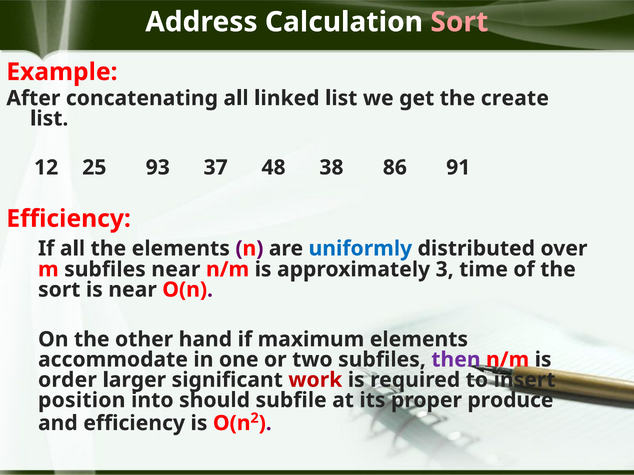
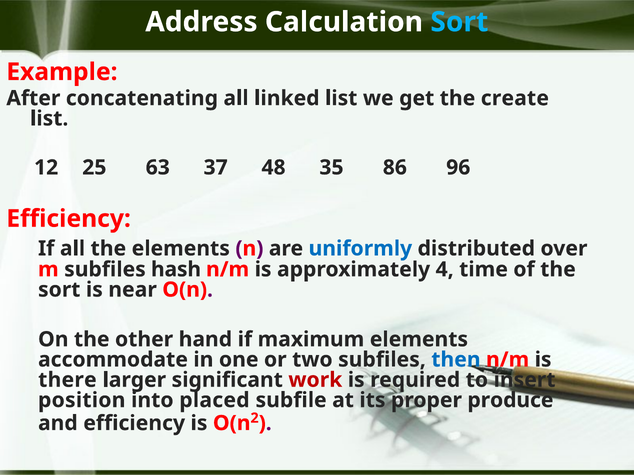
Sort colour: pink -> light blue (459, 22)
93: 93 -> 63 (158, 168)
38: 38 -> 35 (331, 168)
91: 91 -> 96 (458, 168)
subfiles near: near -> hash (176, 270)
3: 3 -> 4 (445, 270)
then colour: purple -> blue (456, 360)
order: order -> there (67, 380)
should: should -> placed (214, 401)
